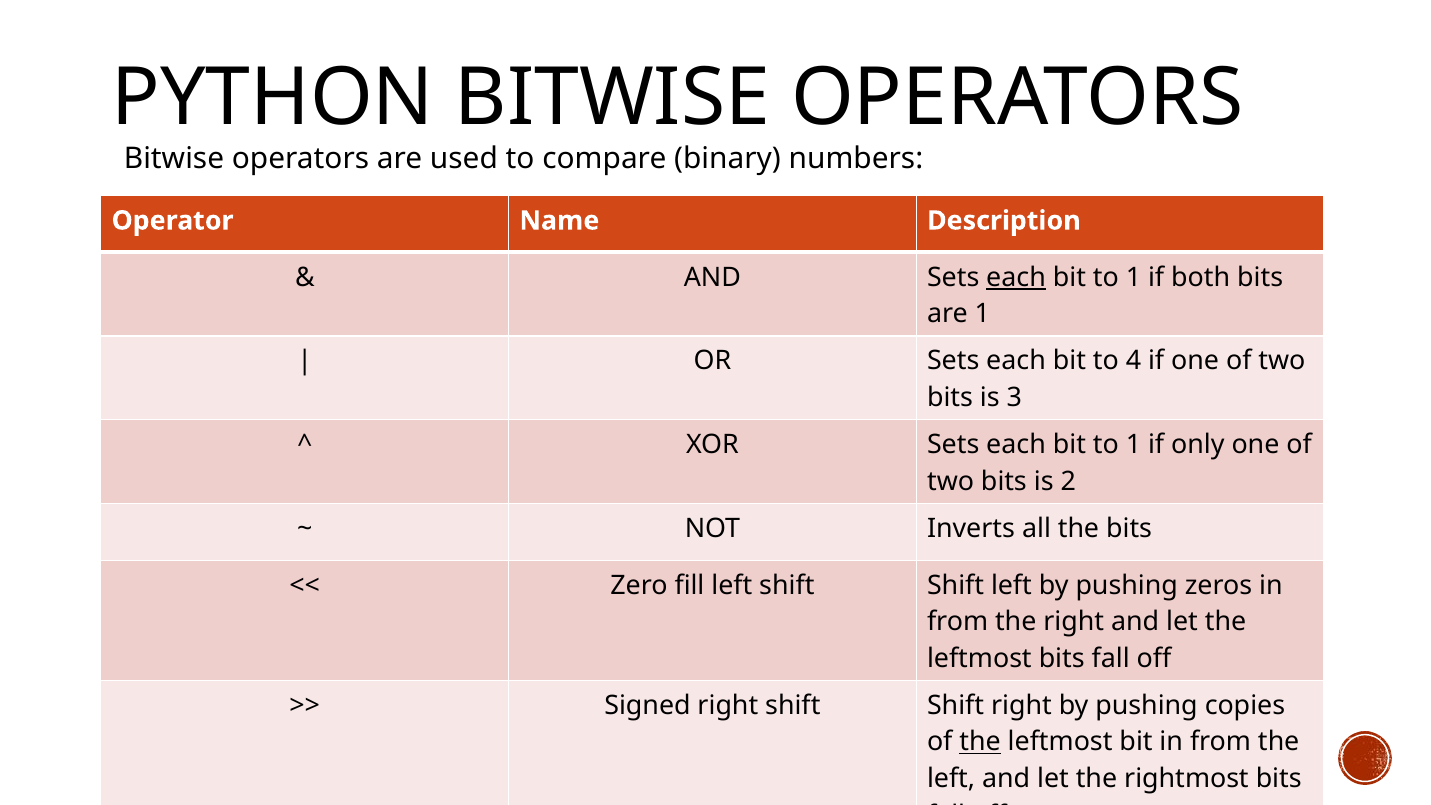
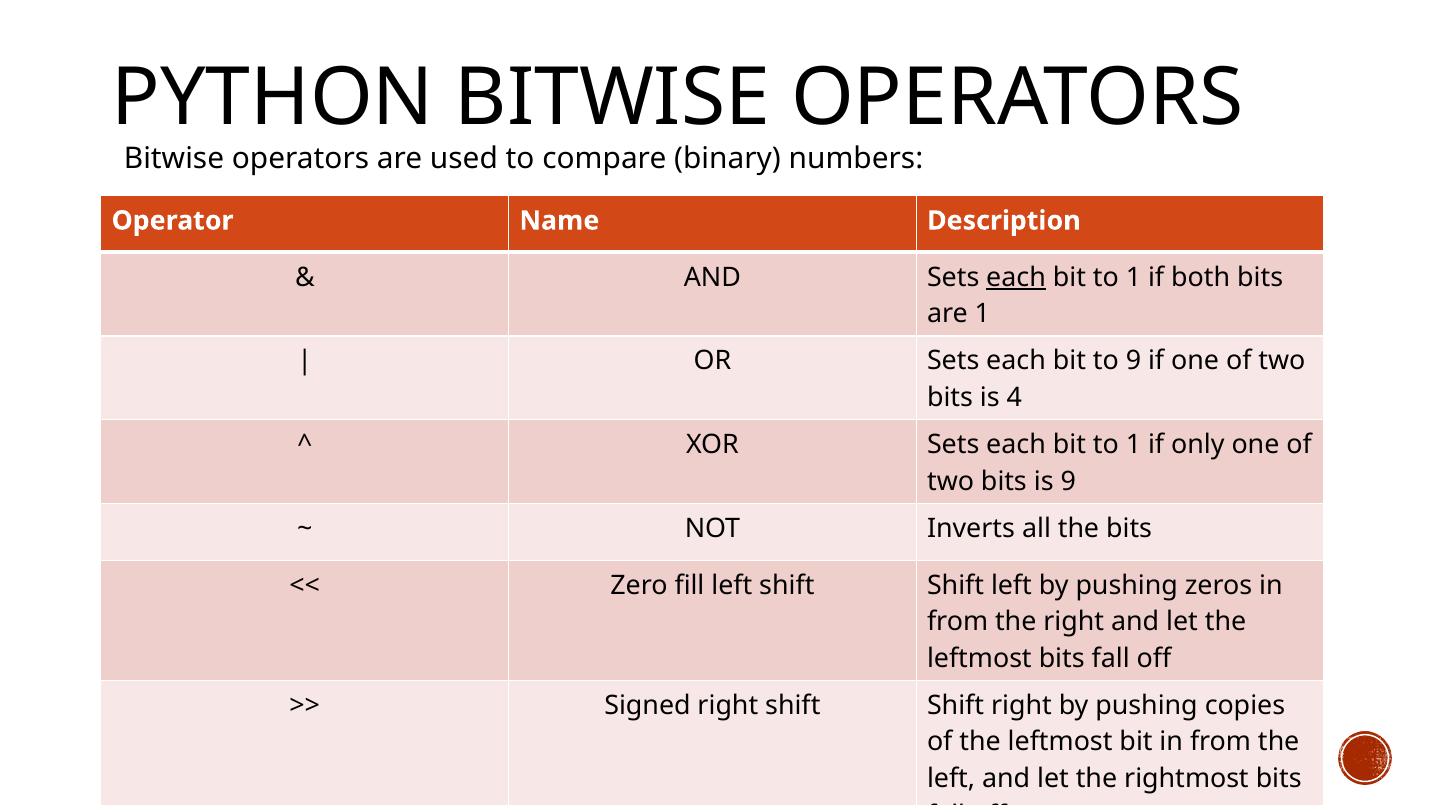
to 4: 4 -> 9 (1133, 361)
3: 3 -> 4 (1014, 398)
is 2: 2 -> 9 (1068, 481)
the underline: present -> none (980, 742)
